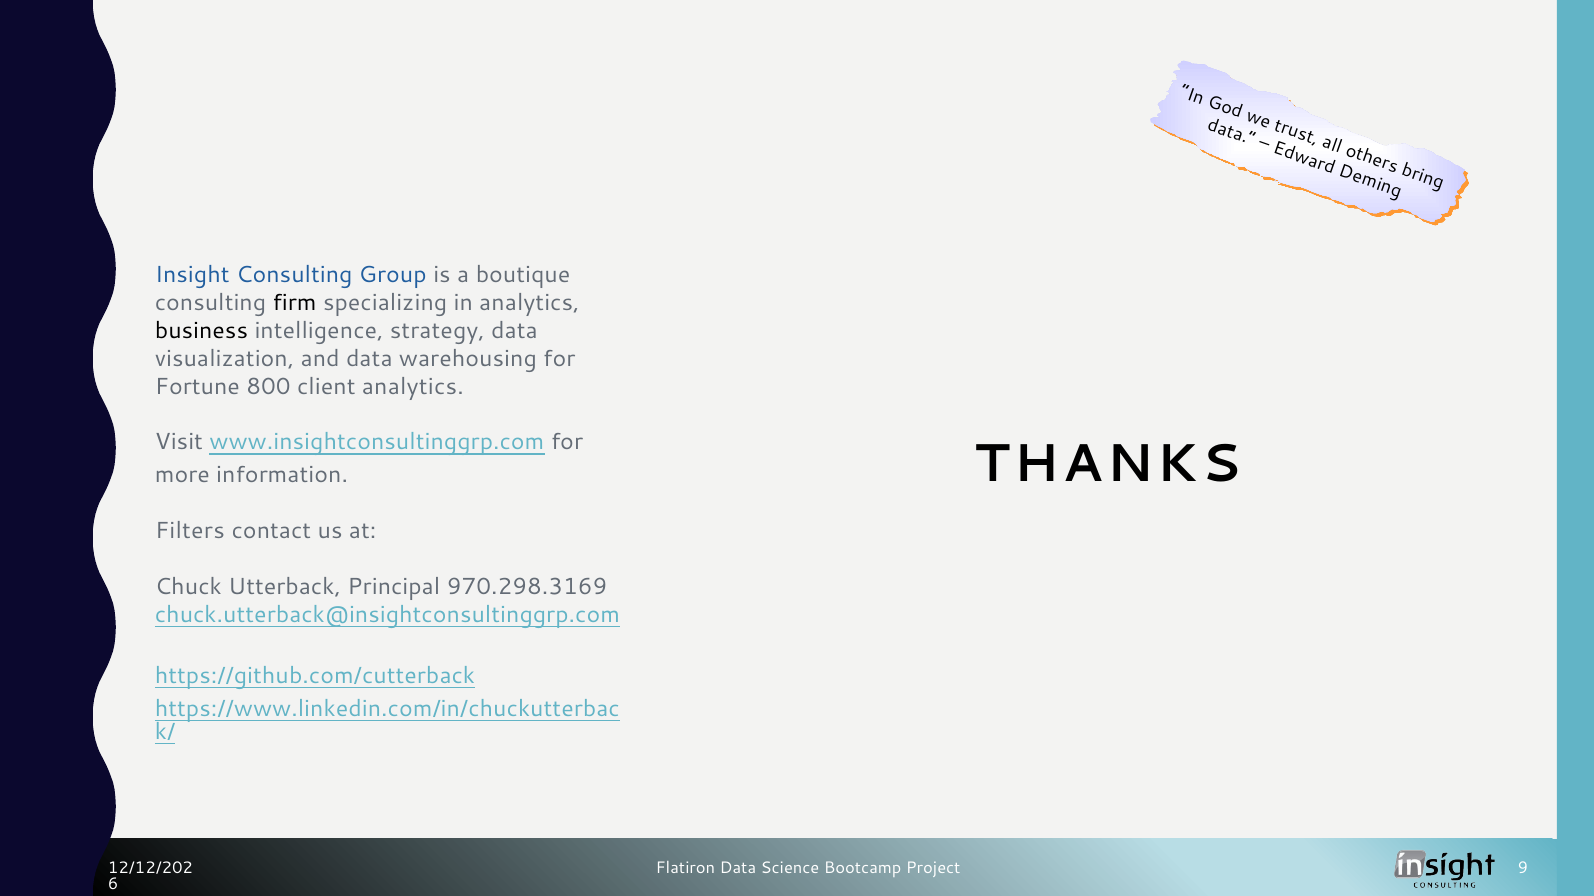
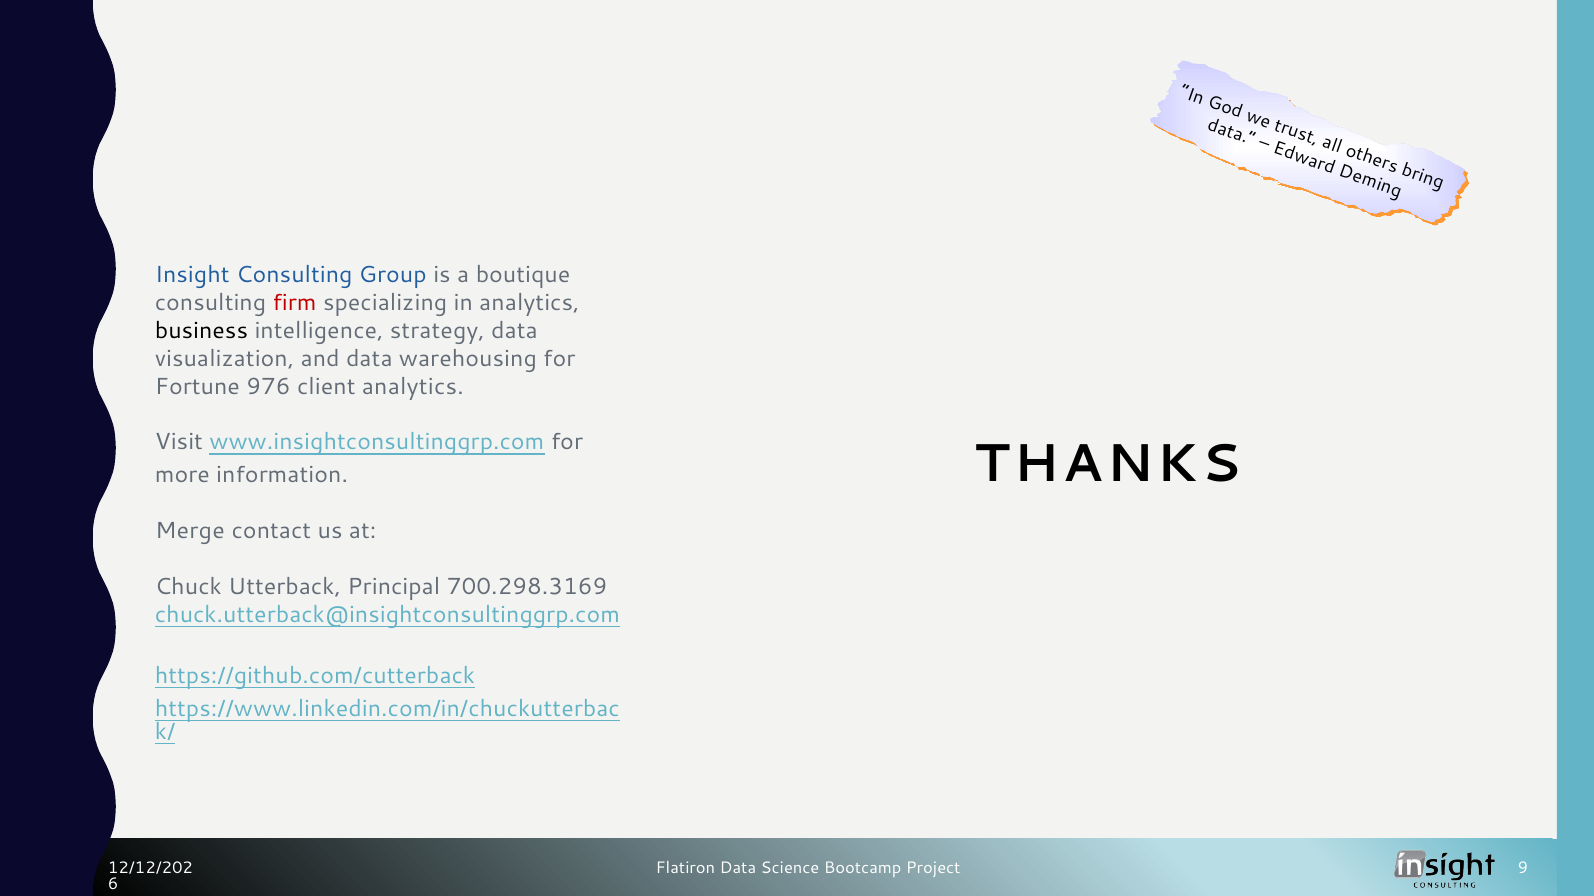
firm colour: black -> red (295, 303)
800: 800 -> 976 (268, 387)
Filters: Filters -> Merge (190, 531)
970.298.3169: 970.298.3169 -> 700.298.3169 (527, 587)
